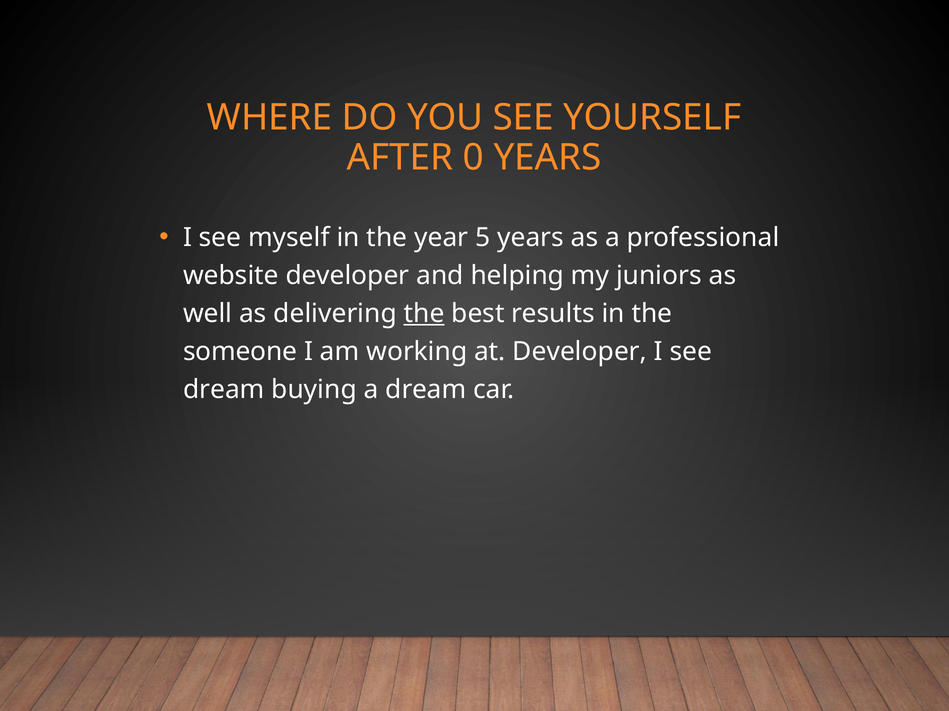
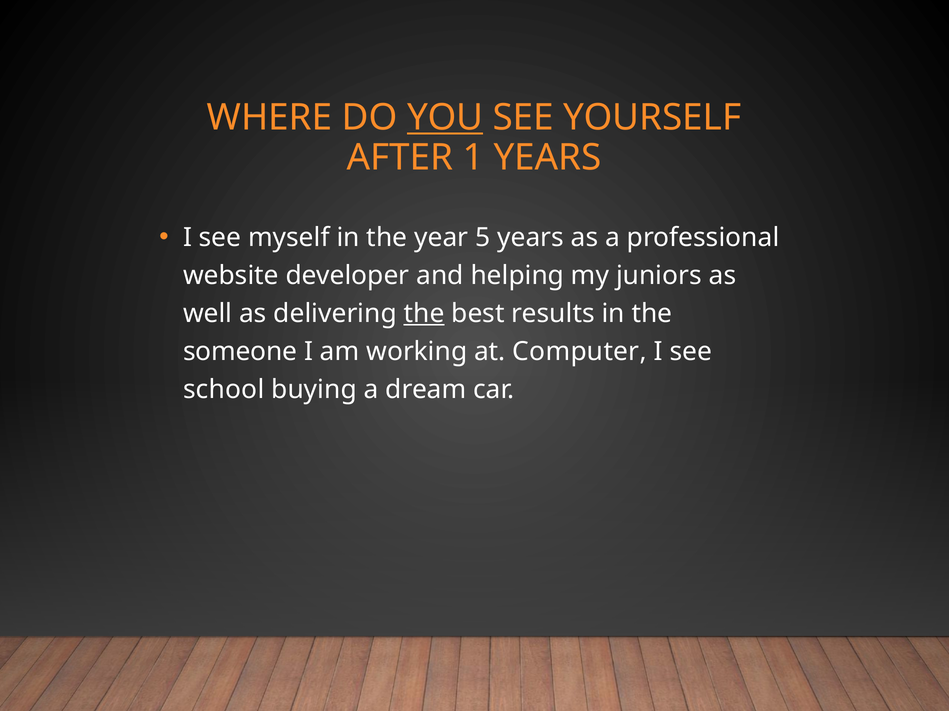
YOU underline: none -> present (445, 118)
0: 0 -> 1 (473, 158)
at Developer: Developer -> Computer (580, 352)
dream: dream -> school (224, 390)
